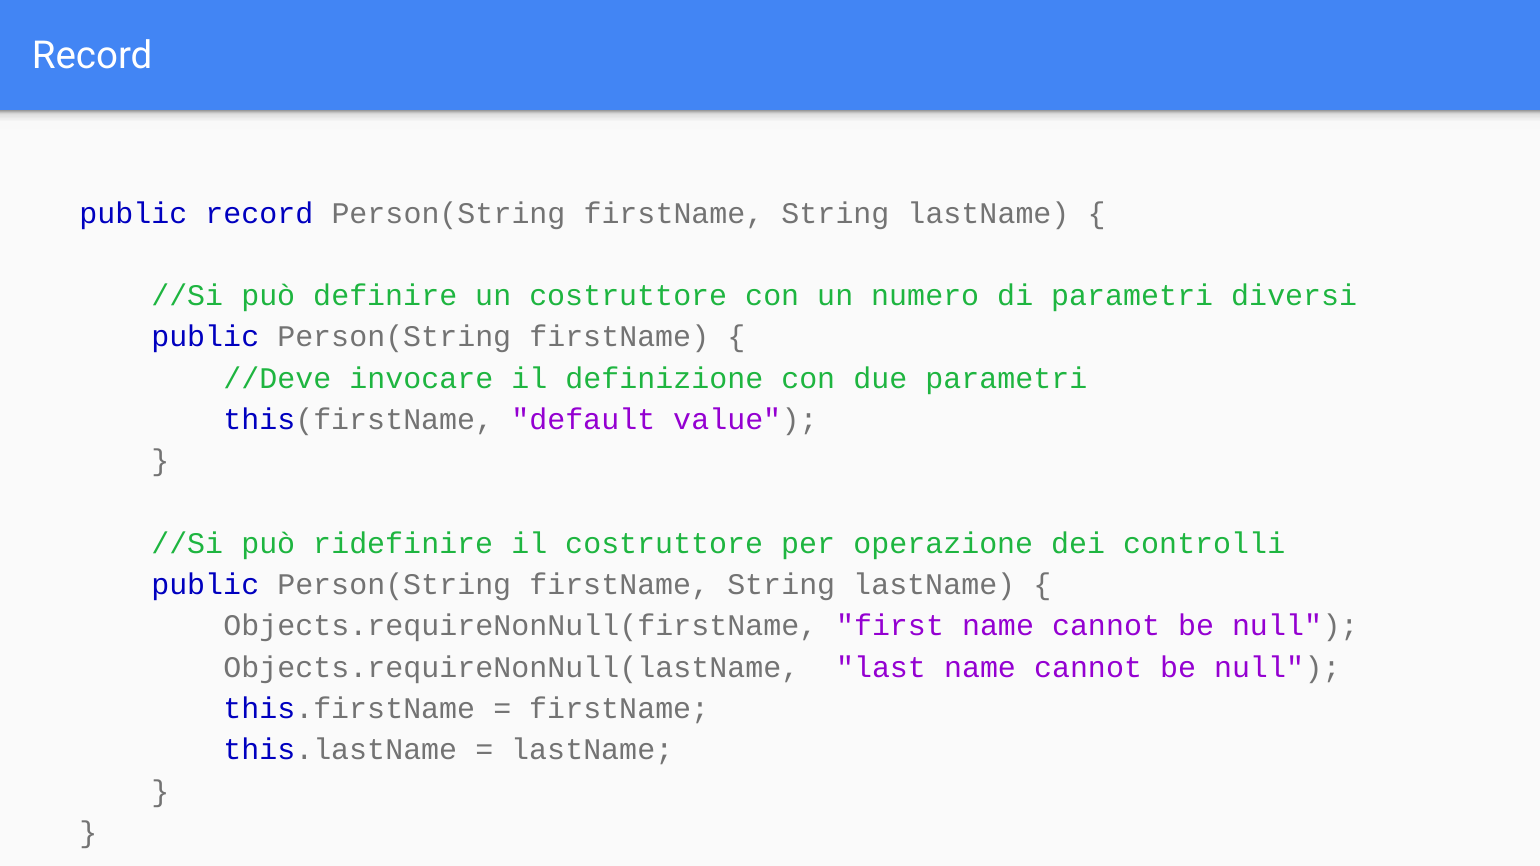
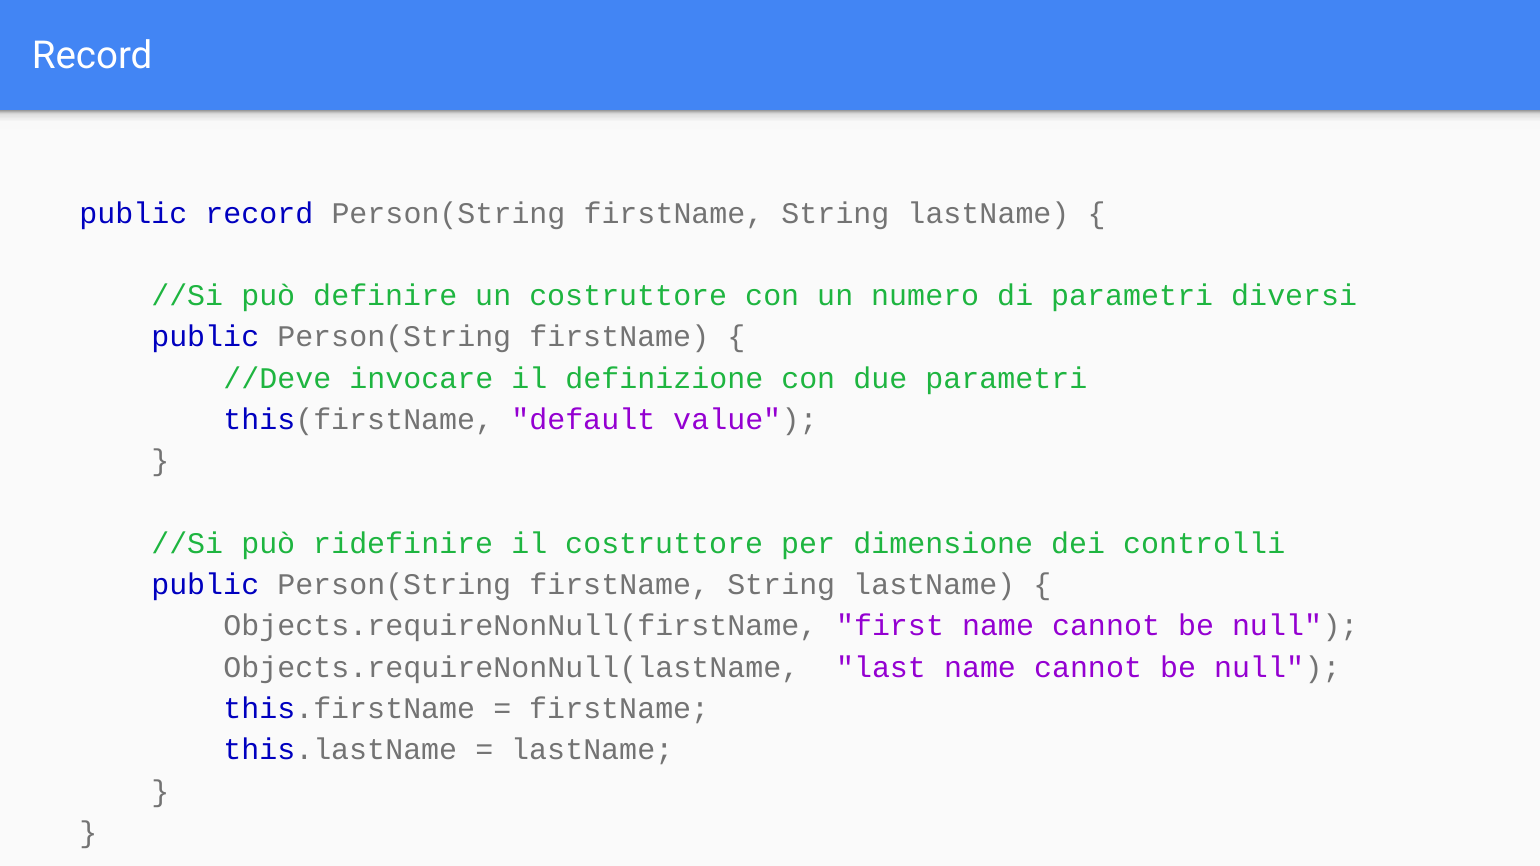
operazione: operazione -> dimensione (943, 544)
